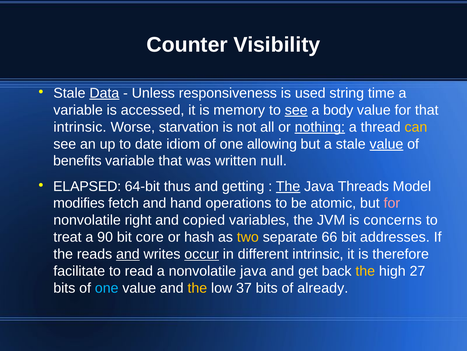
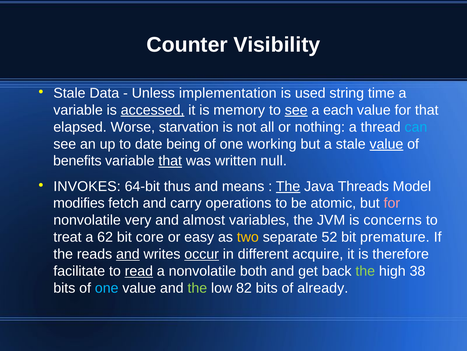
Data underline: present -> none (104, 93)
responsiveness: responsiveness -> implementation (228, 93)
accessed underline: none -> present (153, 110)
body: body -> each (338, 110)
intrinsic: intrinsic -> elapsed (80, 127)
nothing underline: present -> none (320, 127)
can colour: yellow -> light blue (416, 127)
idiom: idiom -> being (183, 144)
allowing: allowing -> working (272, 144)
that underline: none -> present (170, 161)
ELAPSED: ELAPSED -> INVOKES (87, 186)
getting: getting -> means (243, 186)
hand: hand -> carry (186, 203)
right: right -> very (138, 220)
copied: copied -> almost (204, 220)
90: 90 -> 62 (105, 237)
hash: hash -> easy (199, 237)
66: 66 -> 52 (329, 237)
addresses: addresses -> premature (395, 237)
different intrinsic: intrinsic -> acquire (318, 254)
read underline: none -> present (139, 271)
nonvolatile java: java -> both (254, 271)
the colour: yellow -> light green (365, 271)
27: 27 -> 38 (417, 271)
the colour: yellow -> light green (197, 288)
37: 37 -> 82 (244, 288)
